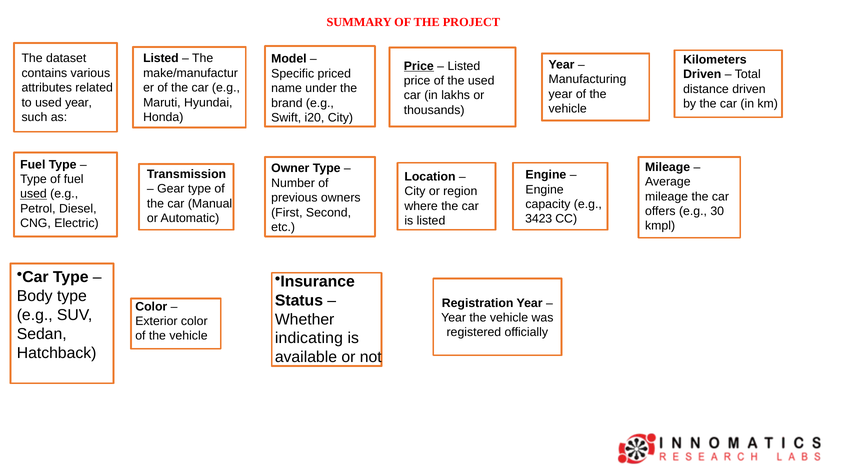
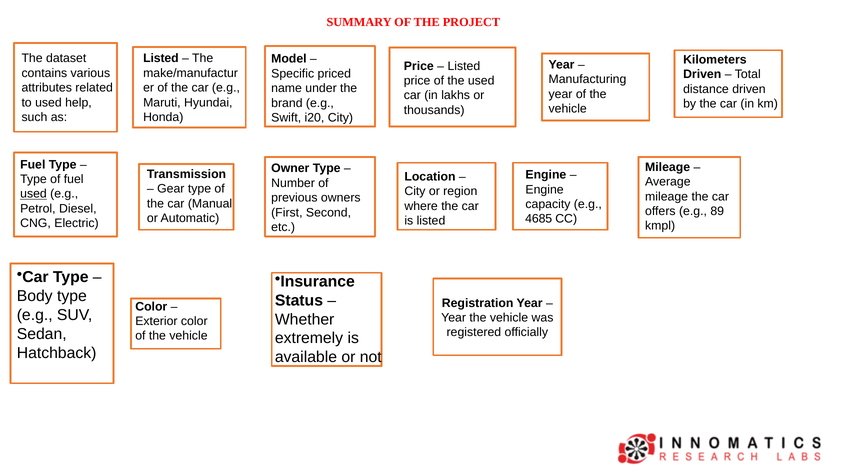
Price underline: present -> none (419, 66)
used year: year -> help (78, 102)
30: 30 -> 89 (717, 211)
3423: 3423 -> 4685 (539, 219)
indicating: indicating -> extremely (309, 338)
